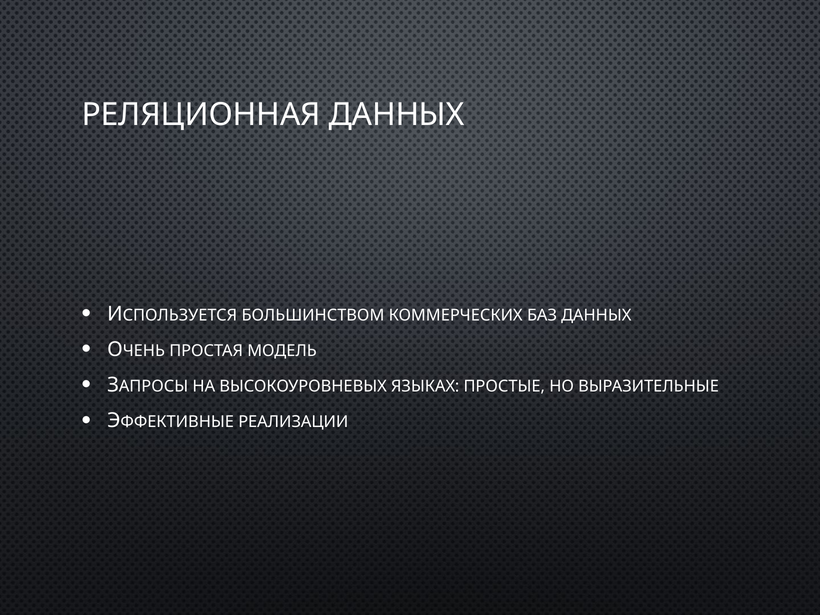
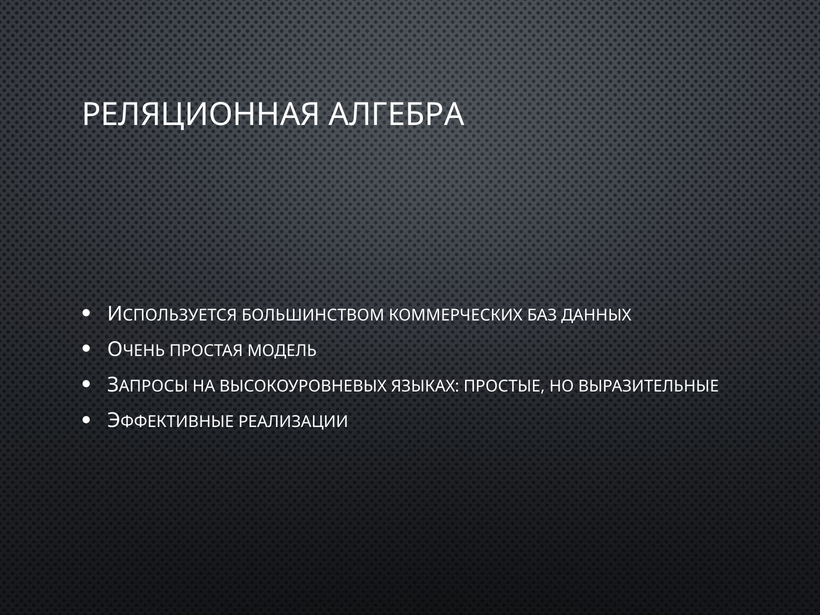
РЕЛЯЦИОННАЯ ДАННЫХ: ДАННЫХ -> АЛГЕБРА (397, 115)
